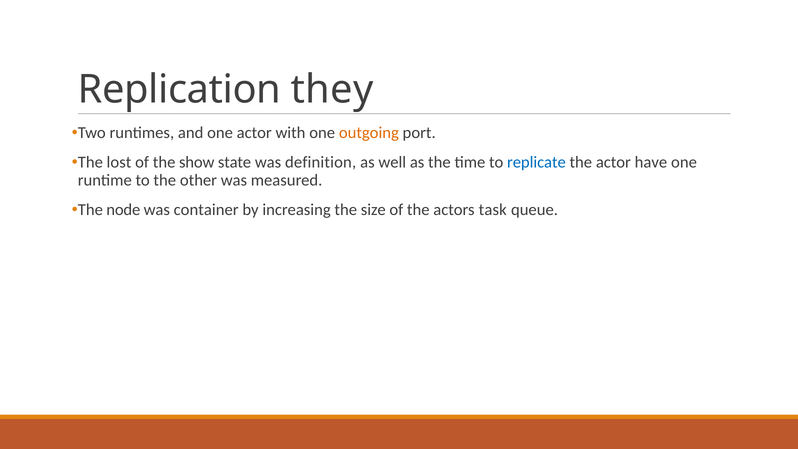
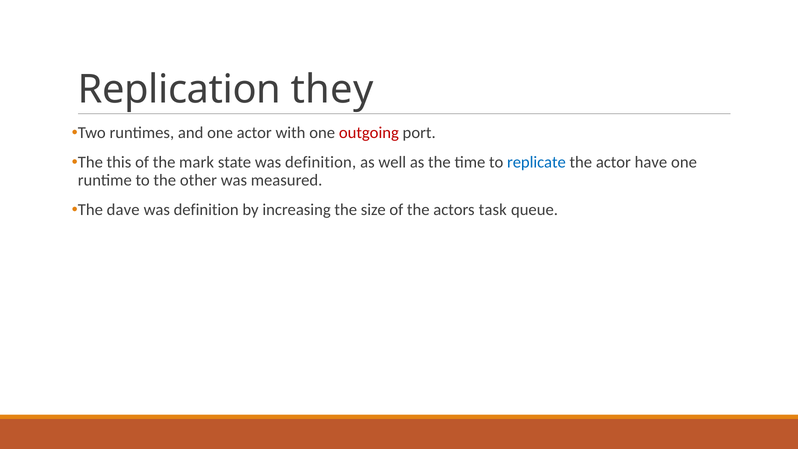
outgoing colour: orange -> red (369, 133)
lost: lost -> this (119, 162)
show: show -> mark (197, 162)
node: node -> dave (123, 210)
container: container -> definition (206, 210)
